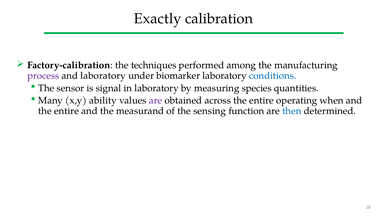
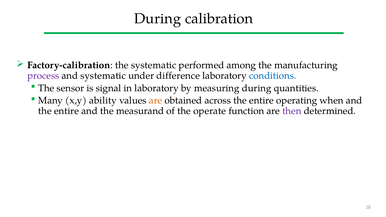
Exactly: Exactly -> During (158, 19)
the techniques: techniques -> systematic (154, 65)
and laboratory: laboratory -> systematic (103, 76)
biomarker: biomarker -> difference (178, 76)
measuring species: species -> during (257, 88)
are colour: purple -> orange (156, 101)
sensing: sensing -> operate (210, 111)
then colour: blue -> purple (292, 111)
